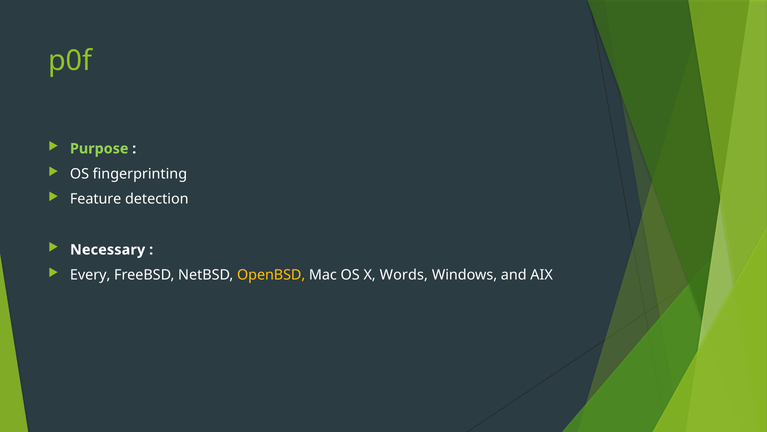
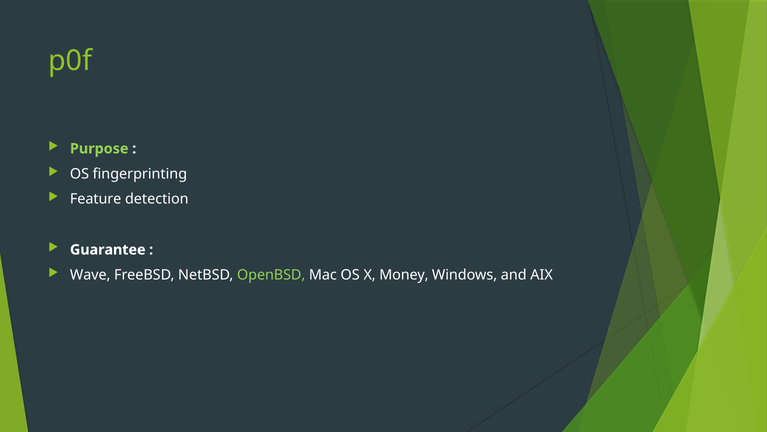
Necessary: Necessary -> Guarantee (108, 249)
Every: Every -> Wave (90, 275)
OpenBSD colour: yellow -> light green (271, 275)
Words: Words -> Money (404, 275)
